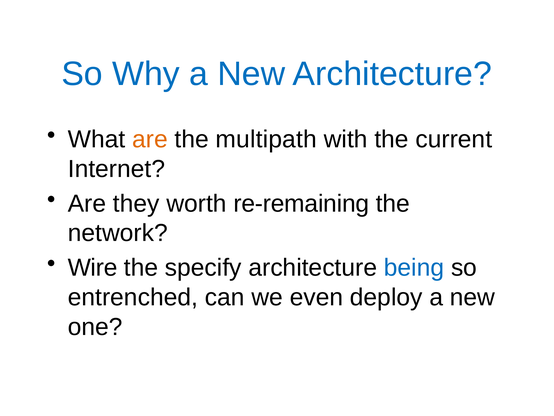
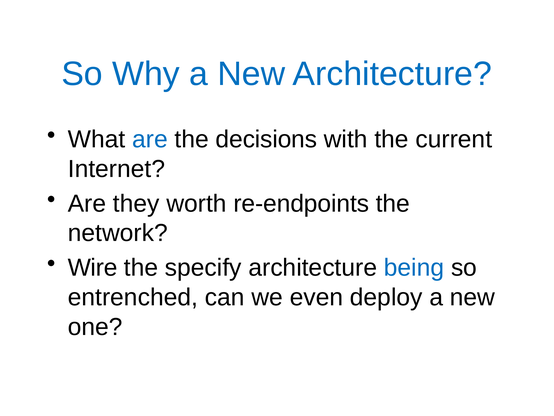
are colour: orange -> blue (150, 139)
multipath: multipath -> decisions (266, 139)
re-remaining: re-remaining -> re-endpoints (301, 203)
